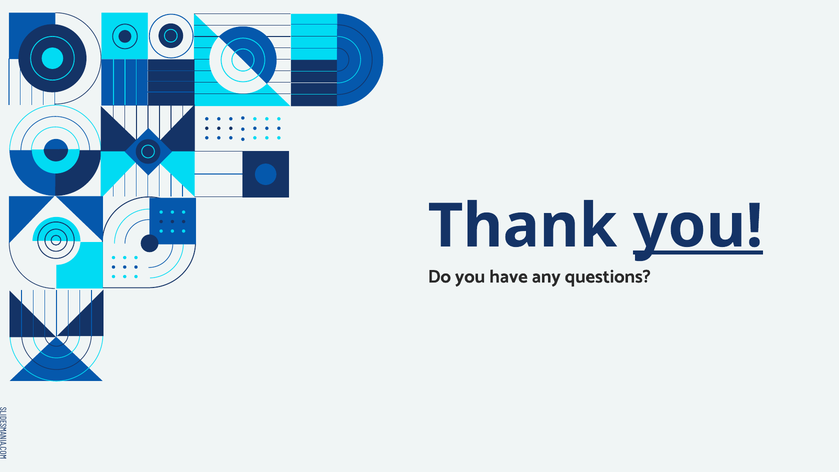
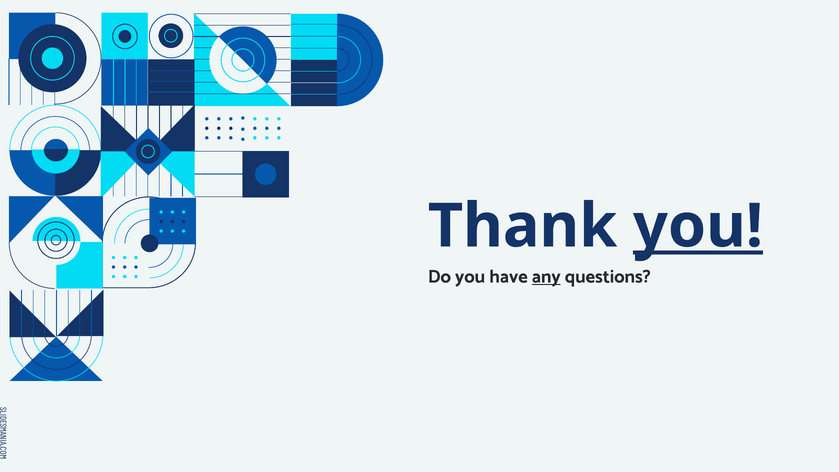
any underline: none -> present (546, 276)
